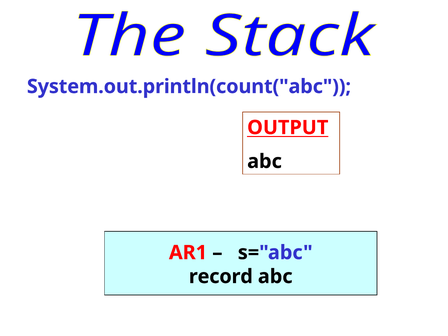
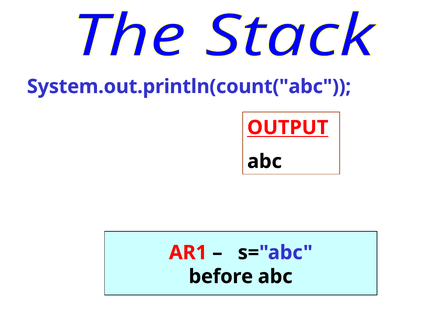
record: record -> before (221, 277)
